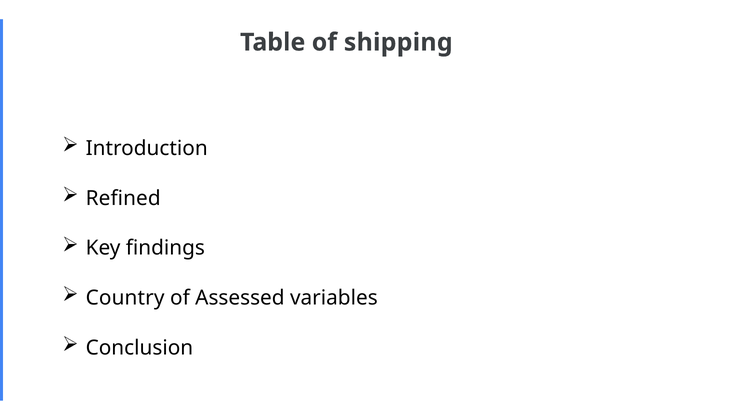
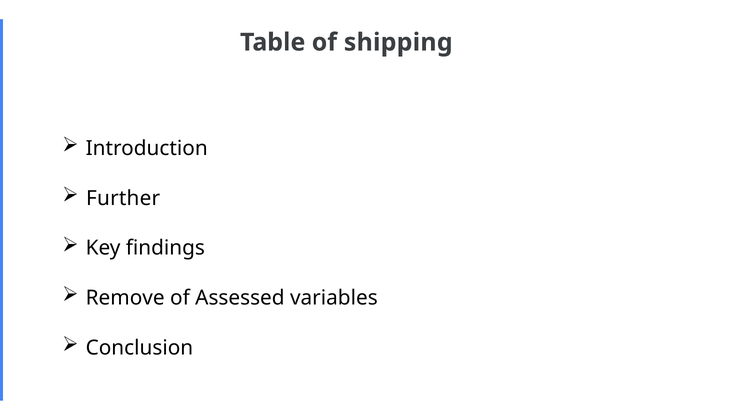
Refined: Refined -> Further (123, 198)
Country: Country -> Remove (125, 298)
